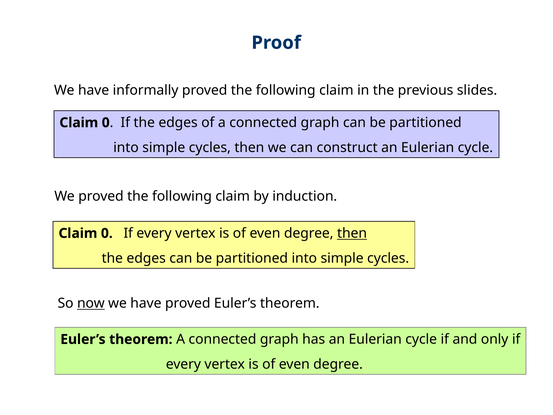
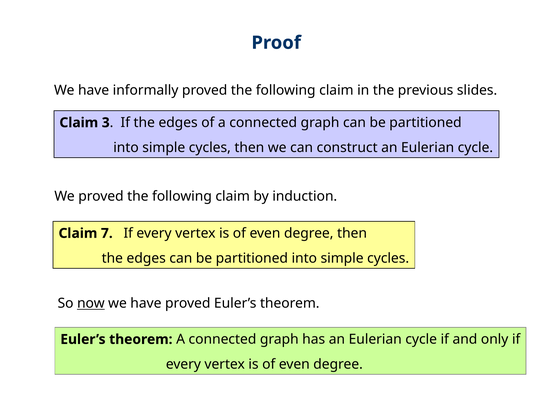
0: 0 -> 3 (106, 123)
0: 0 -> 7 (107, 233)
then underline: present -> none (352, 233)
